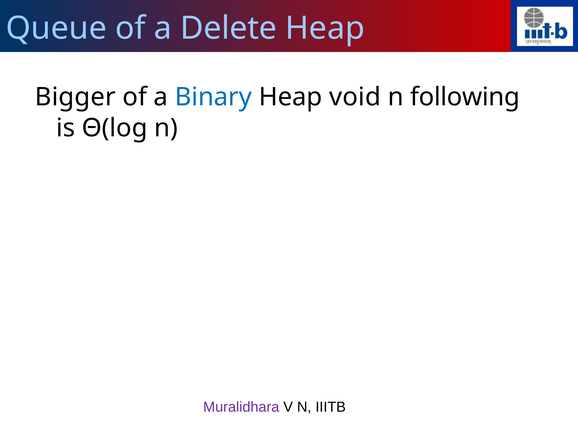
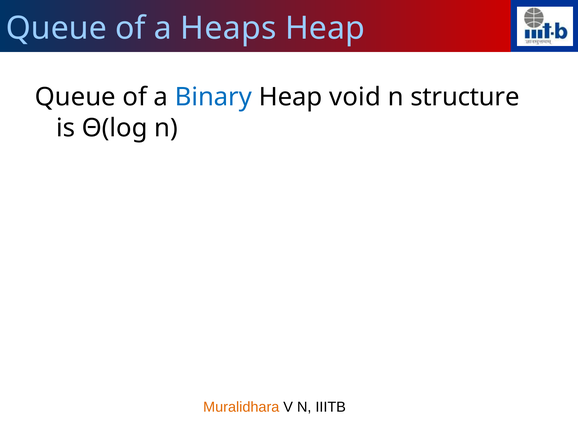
Delete: Delete -> Heaps (228, 28)
Bigger: Bigger -> Queue (75, 97)
following: following -> structure (465, 97)
Muralidhara colour: purple -> orange (241, 407)
